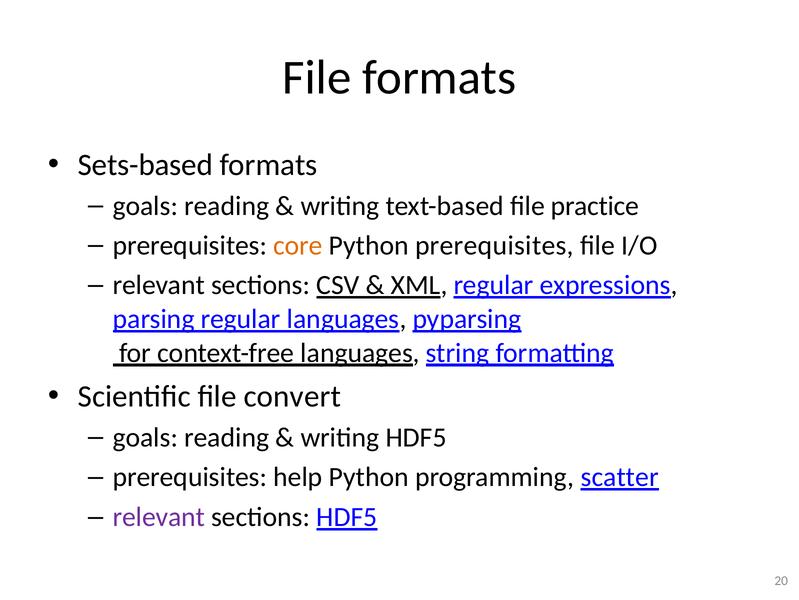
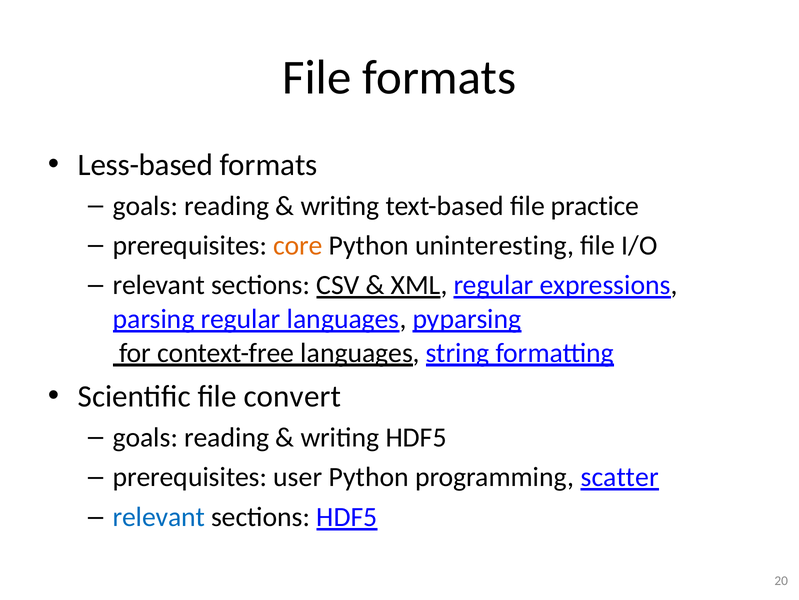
Sets-based: Sets-based -> Less-based (145, 165)
Python prerequisites: prerequisites -> uninteresting (495, 245)
help: help -> user (298, 477)
relevant colour: purple -> blue (159, 517)
